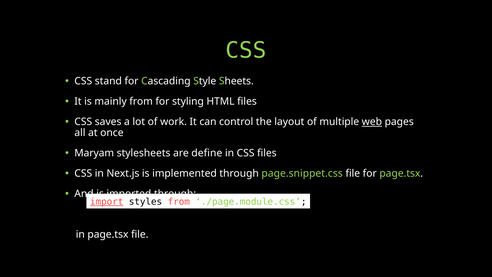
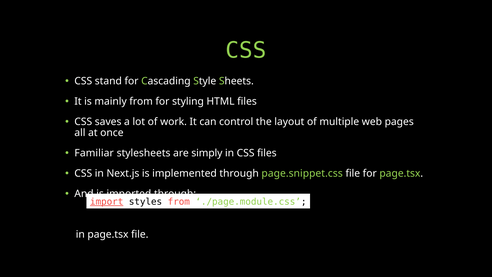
web underline: present -> none (372, 122)
Maryam: Maryam -> Familiar (94, 153)
define: define -> simply (207, 153)
